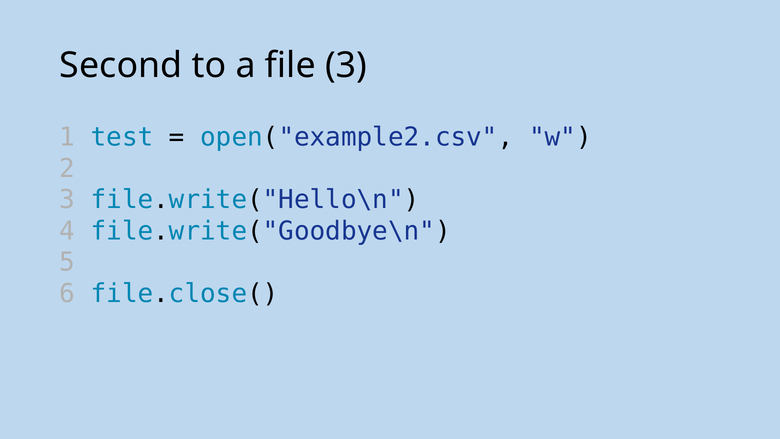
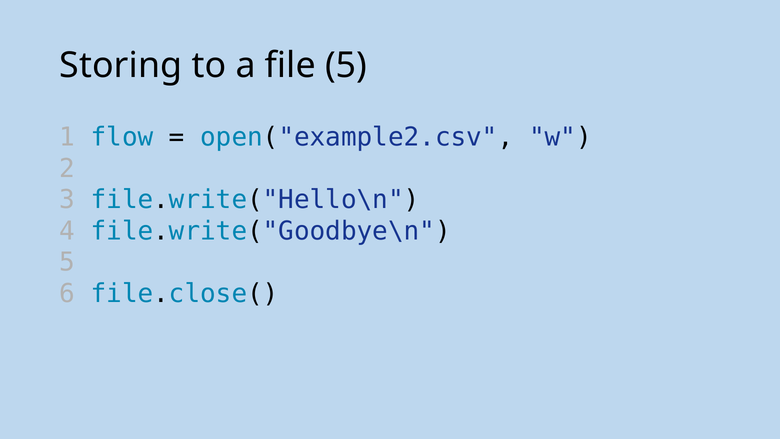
Second: Second -> Storing (121, 66)
file 3: 3 -> 5 (346, 66)
test: test -> flow (122, 137)
